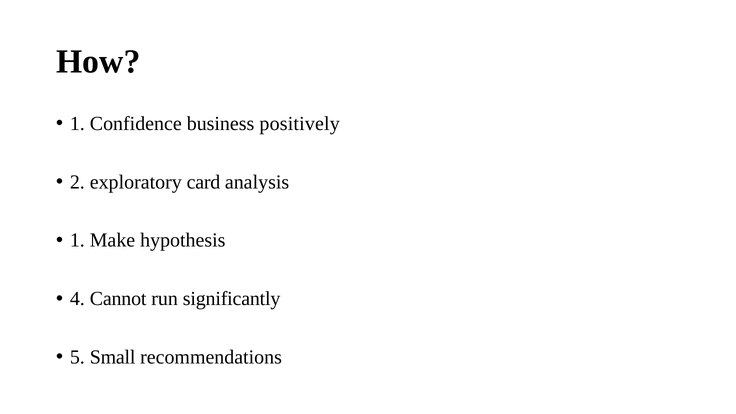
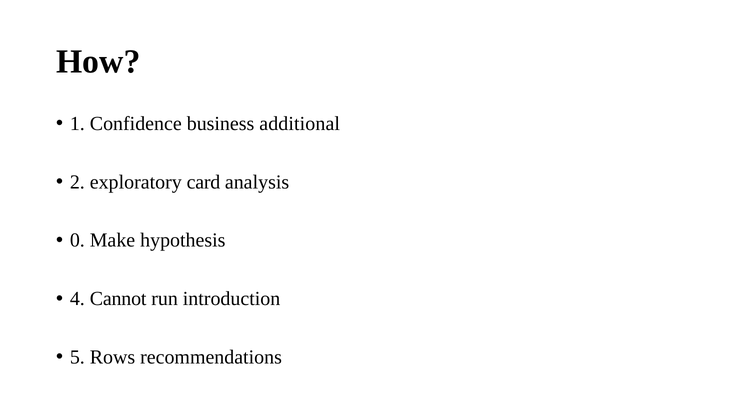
positively: positively -> additional (300, 124)
1: 1 -> 0 (77, 240)
significantly: significantly -> introduction (232, 299)
Small: Small -> Rows (113, 357)
